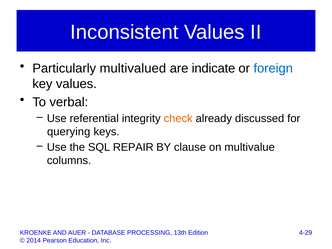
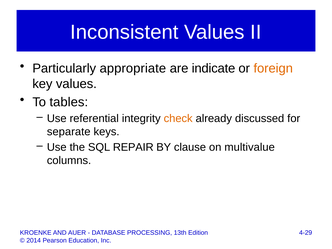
multivalued: multivalued -> appropriate (133, 68)
foreign colour: blue -> orange (273, 68)
verbal: verbal -> tables (69, 102)
querying: querying -> separate (69, 132)
